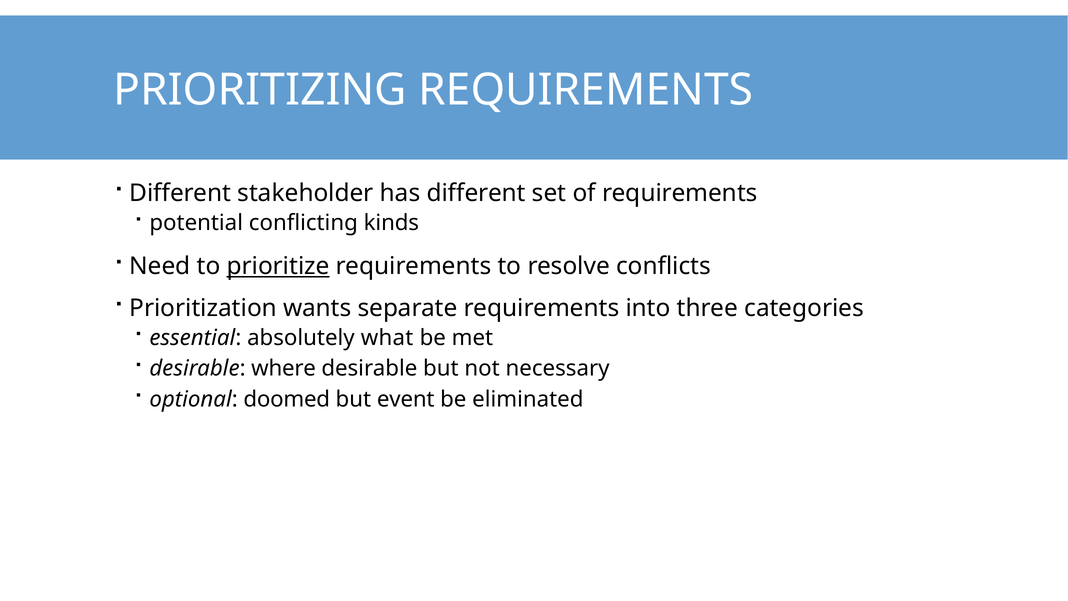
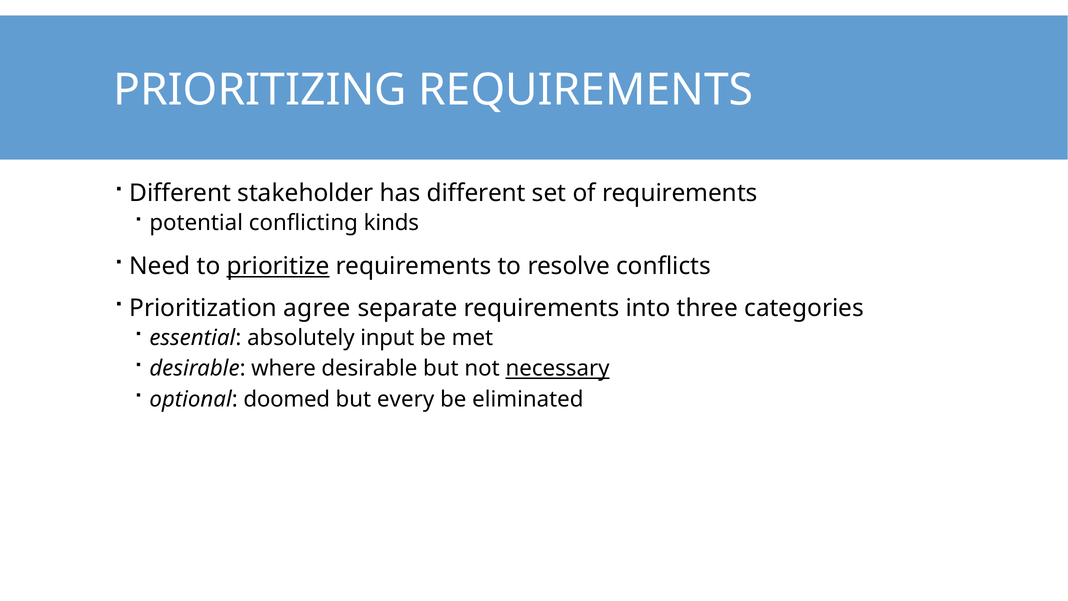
wants: wants -> agree (317, 308)
what: what -> input (387, 338)
necessary underline: none -> present (558, 368)
event: event -> every (406, 399)
